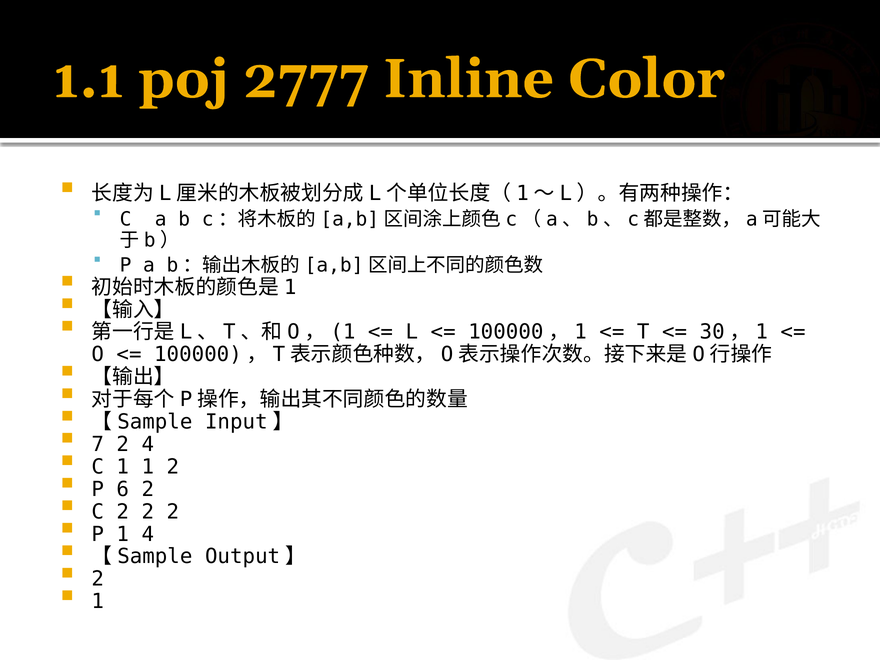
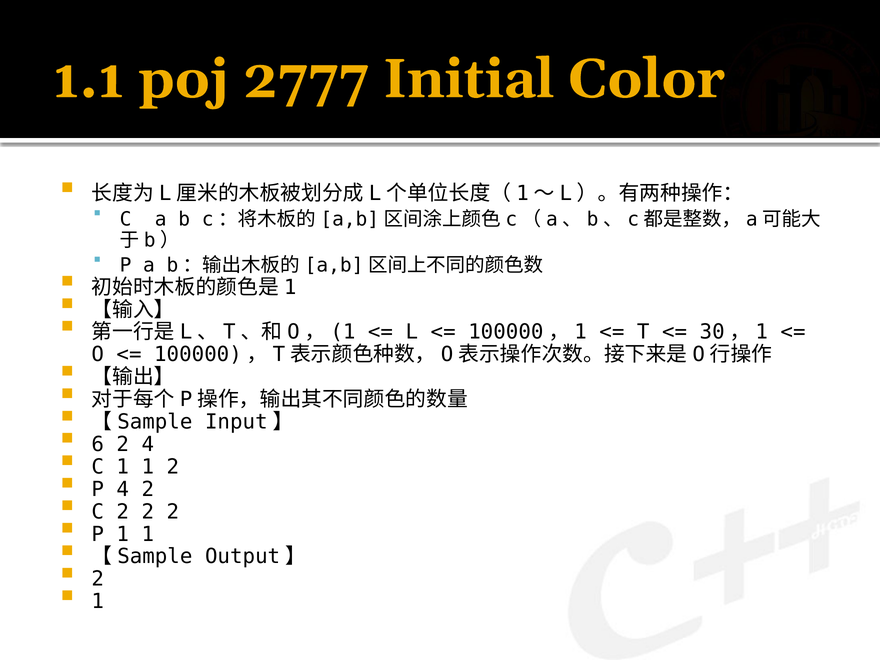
Inline: Inline -> Initial (469, 79)
7: 7 -> 6 (98, 444)
P 6: 6 -> 4 (123, 489)
P 1 4: 4 -> 1 (148, 534)
